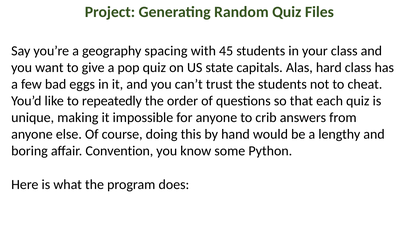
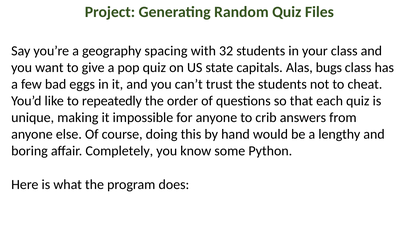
45: 45 -> 32 (226, 51)
hard: hard -> bugs (329, 68)
Convention: Convention -> Completely (119, 151)
